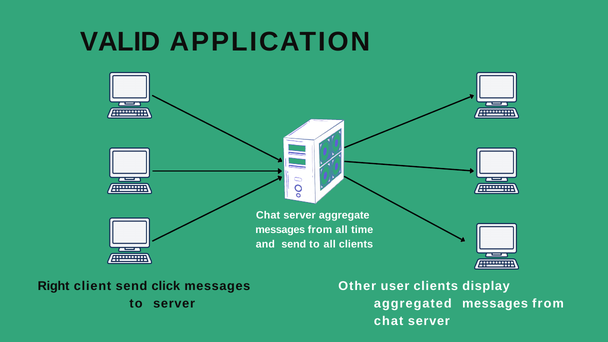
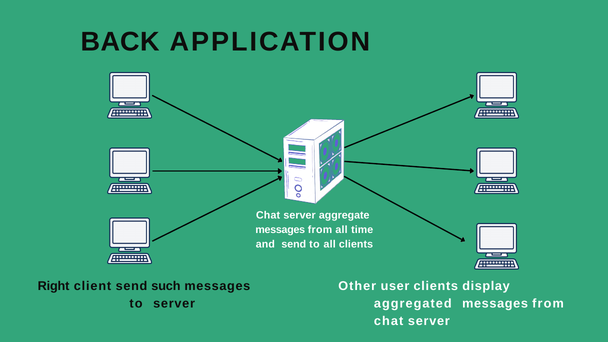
VALID: VALID -> BACK (120, 42)
click: click -> such (166, 286)
